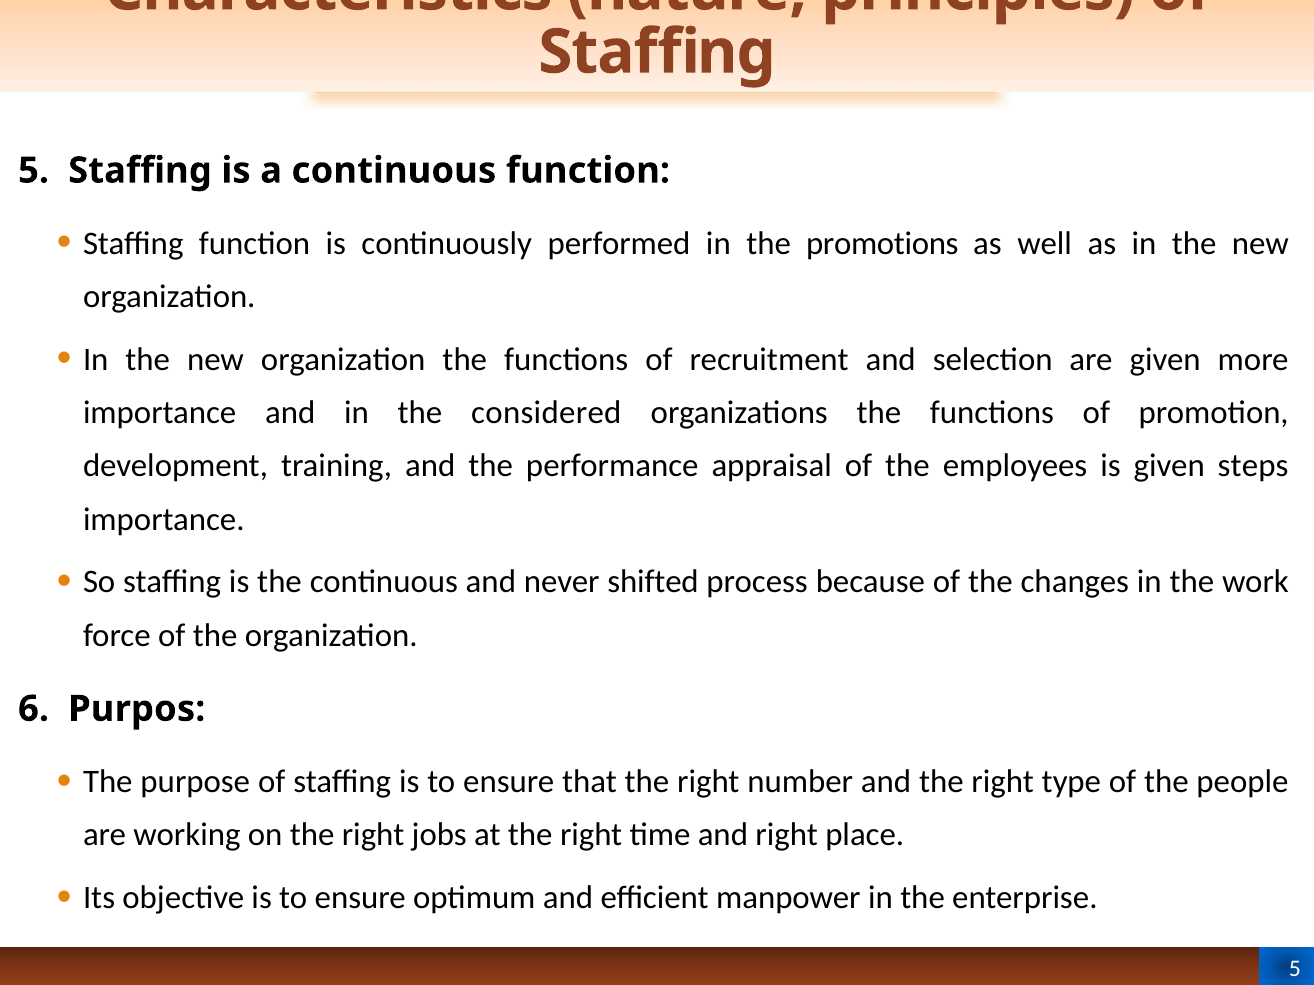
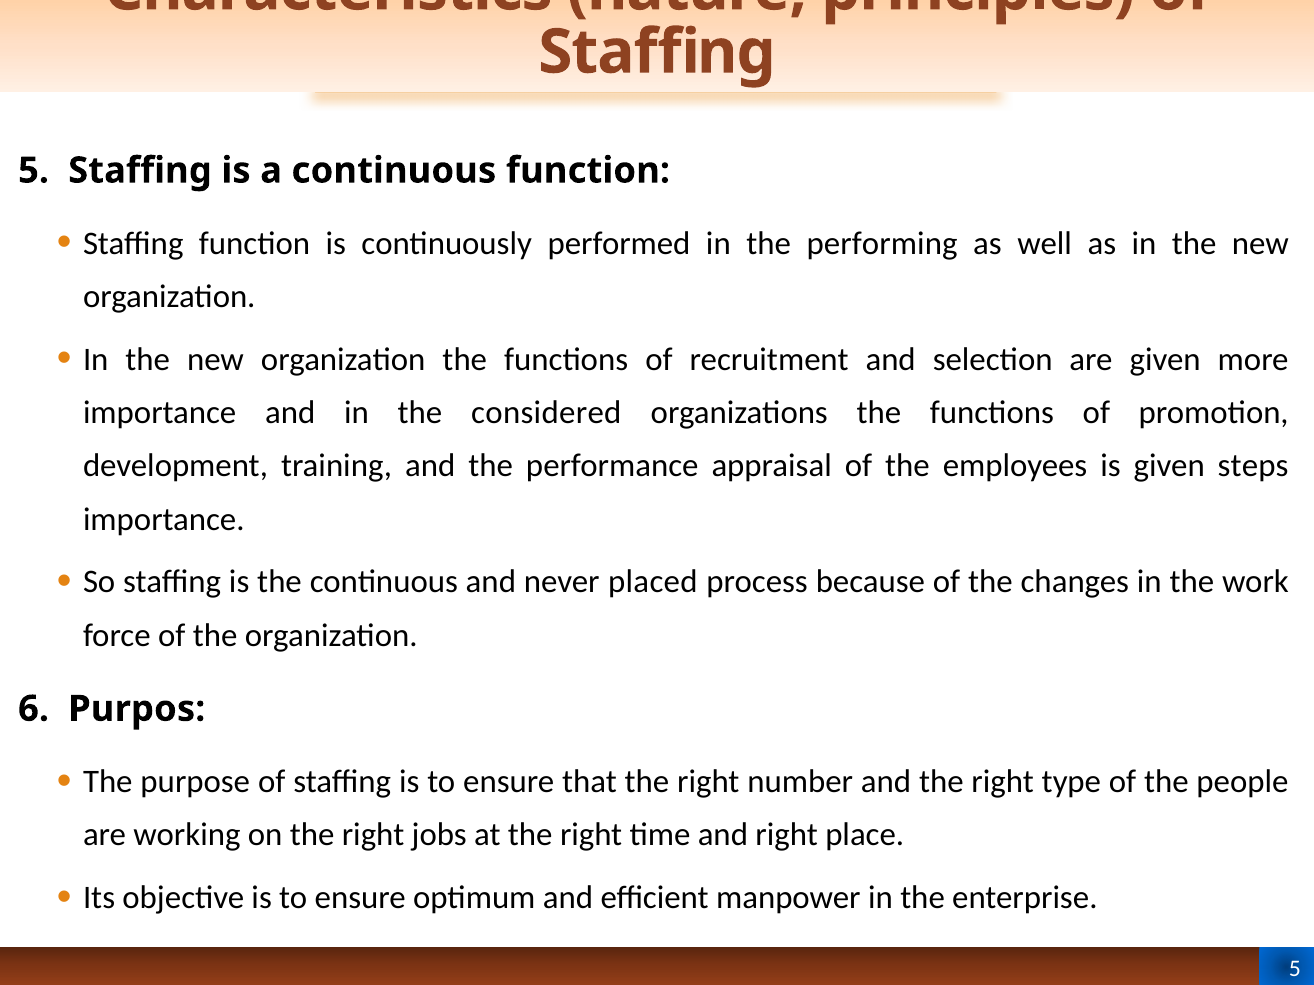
promotions: promotions -> performing (882, 244)
shifted: shifted -> placed (653, 582)
